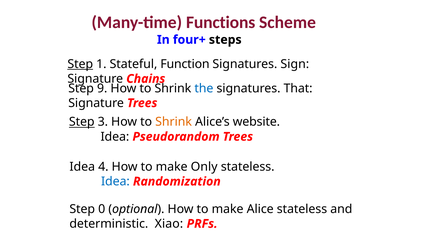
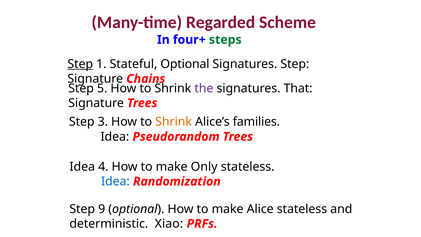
Functions: Functions -> Regarded (221, 22)
steps colour: black -> green (225, 40)
Stateful Function: Function -> Optional (185, 64)
Signatures Sign: Sign -> Step (295, 64)
9: 9 -> 5 (102, 88)
the colour: blue -> purple (204, 88)
Step underline: present -> none (82, 122)
website: website -> families (256, 122)
0: 0 -> 9 (102, 209)
